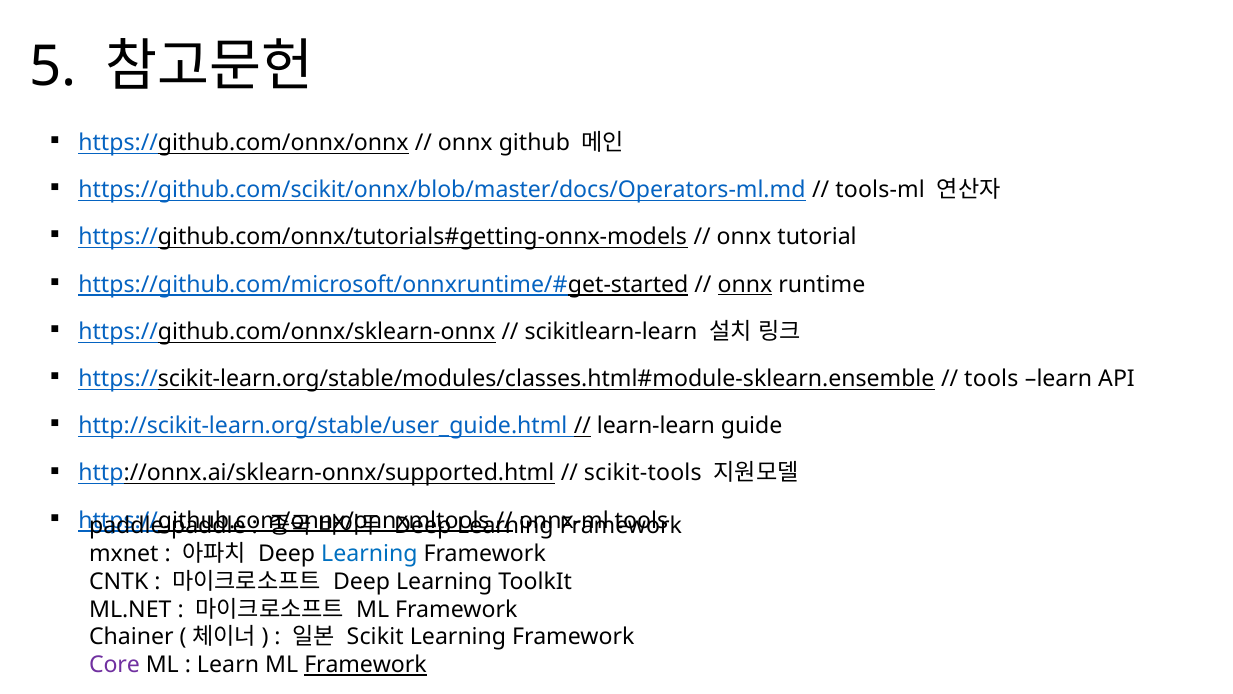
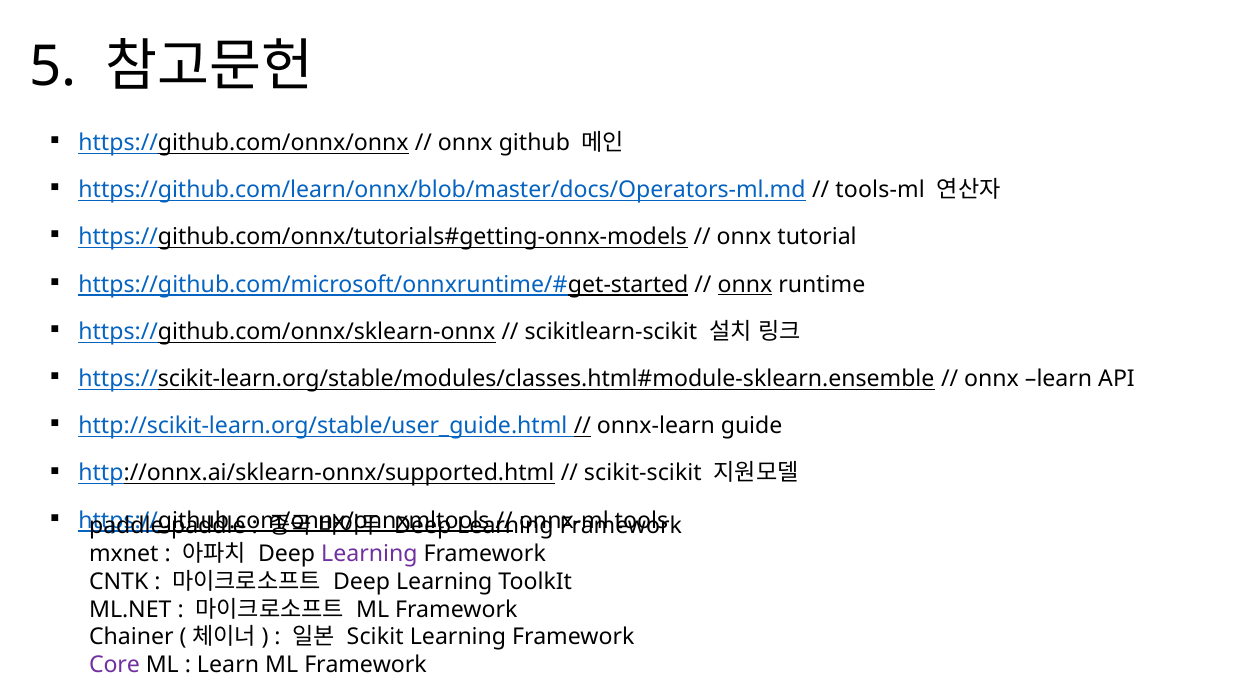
https://github.com/scikit/onnx/blob/master/docs/Operators-ml.md: https://github.com/scikit/onnx/blob/master/docs/Operators-ml.md -> https://github.com/learn/onnx/blob/master/docs/Operators-ml.md (442, 190)
scikitlearn-learn: scikitlearn-learn -> scikitlearn-scikit (611, 332)
tools: tools -> onnx (992, 379)
learn-learn: learn-learn -> onnx-learn (656, 426)
scikit-tools: scikit-tools -> scikit-scikit (643, 473)
Learning colour: blue -> purple (369, 554)
Framework underline: present -> none (365, 665)
